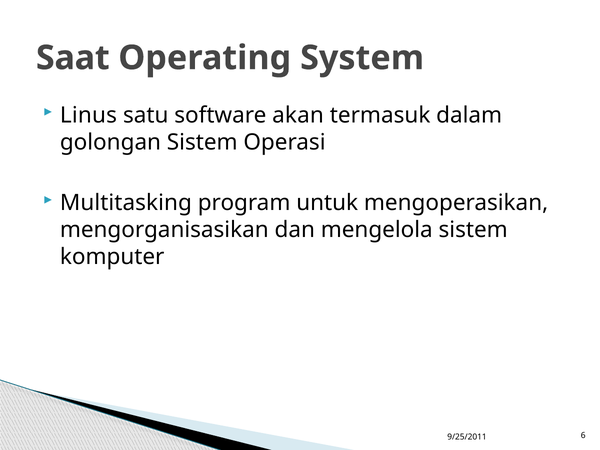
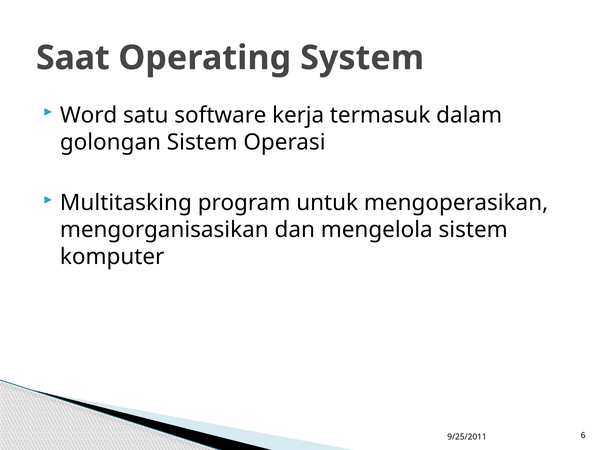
Linus: Linus -> Word (89, 115)
akan: akan -> kerja (298, 115)
